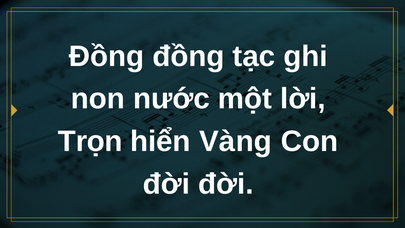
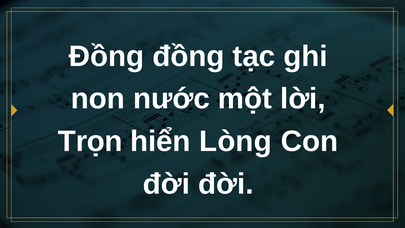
Vàng: Vàng -> Lòng (236, 141)
